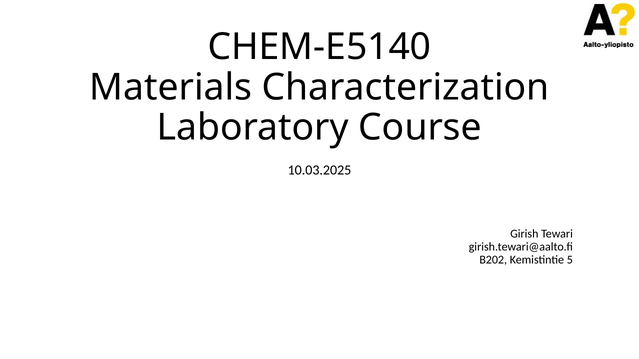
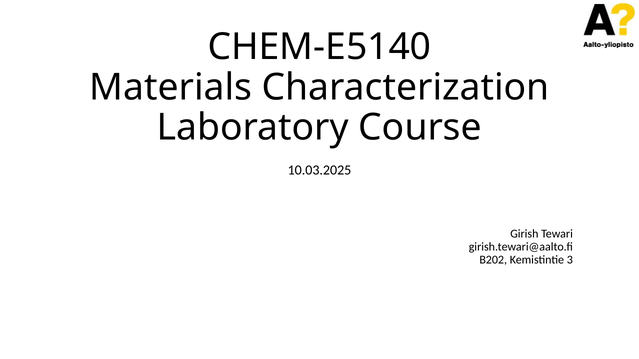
5: 5 -> 3 (570, 260)
